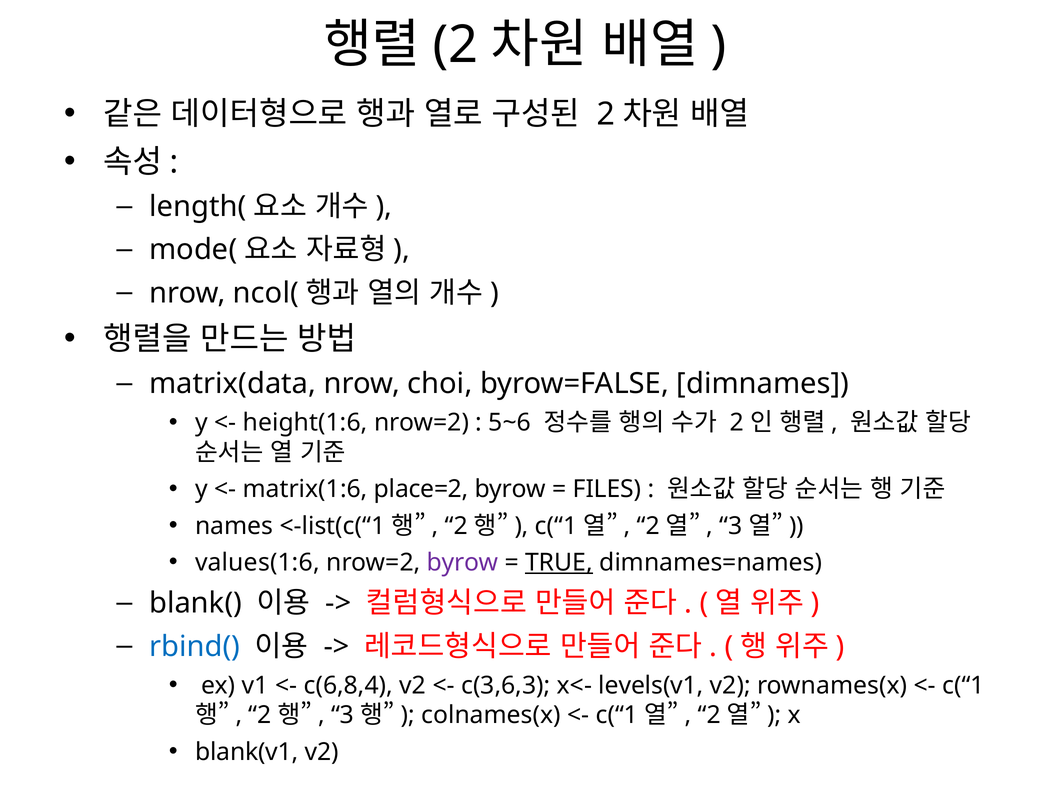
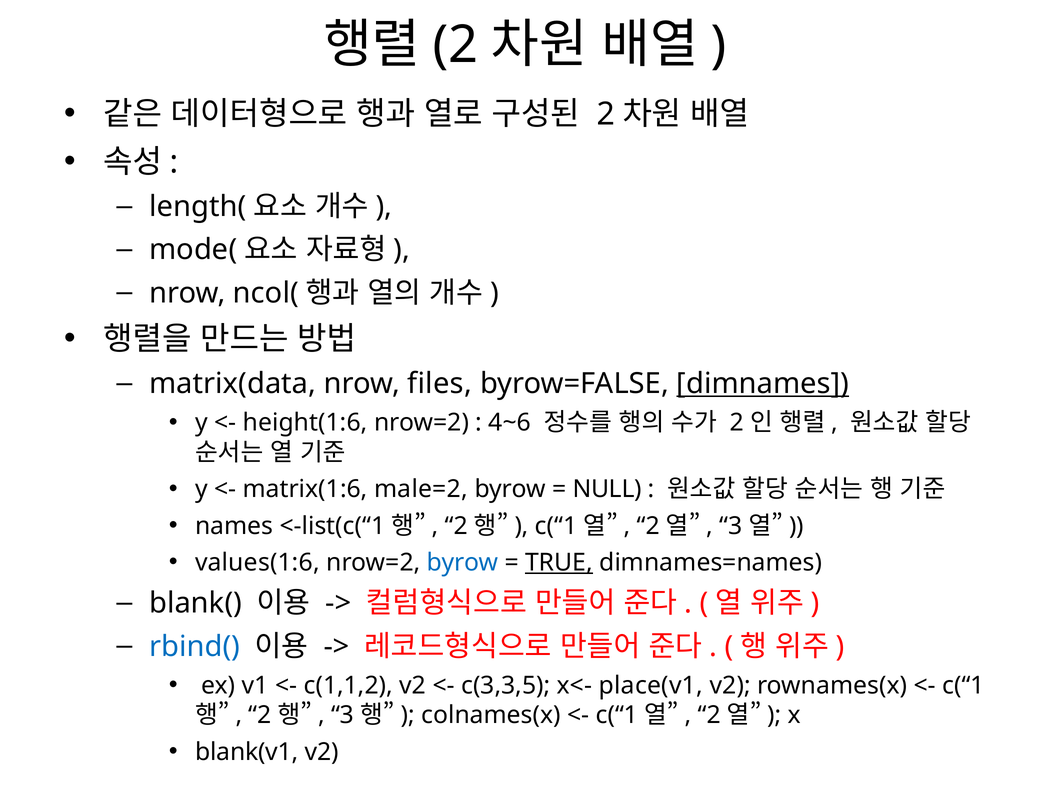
choi: choi -> files (440, 384)
dimnames underline: none -> present (763, 384)
5~6: 5~6 -> 4~6 (510, 423)
place=2: place=2 -> male=2 (421, 489)
FILES: FILES -> NULL (607, 489)
byrow colour: purple -> blue (463, 563)
c(6,8,4: c(6,8,4 -> c(1,1,2 (348, 685)
c(3,6,3: c(3,6,3 -> c(3,3,5 (506, 685)
levels(v1: levels(v1 -> place(v1 (651, 685)
